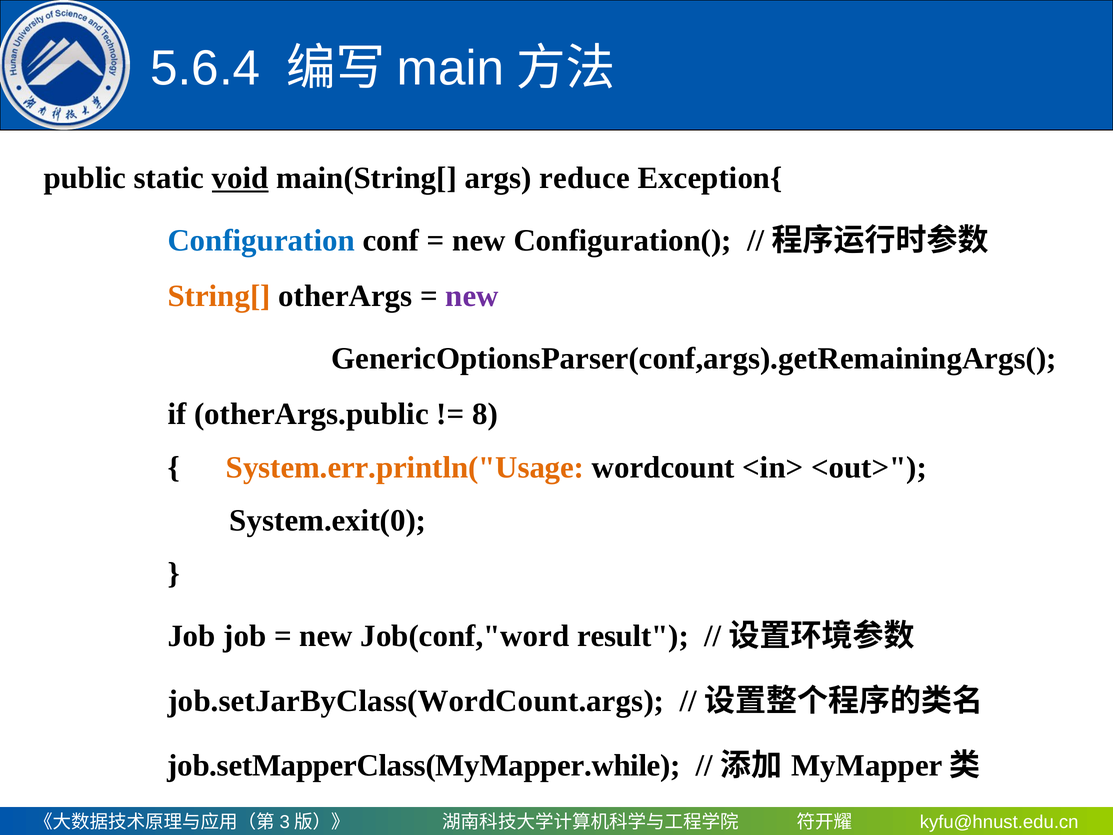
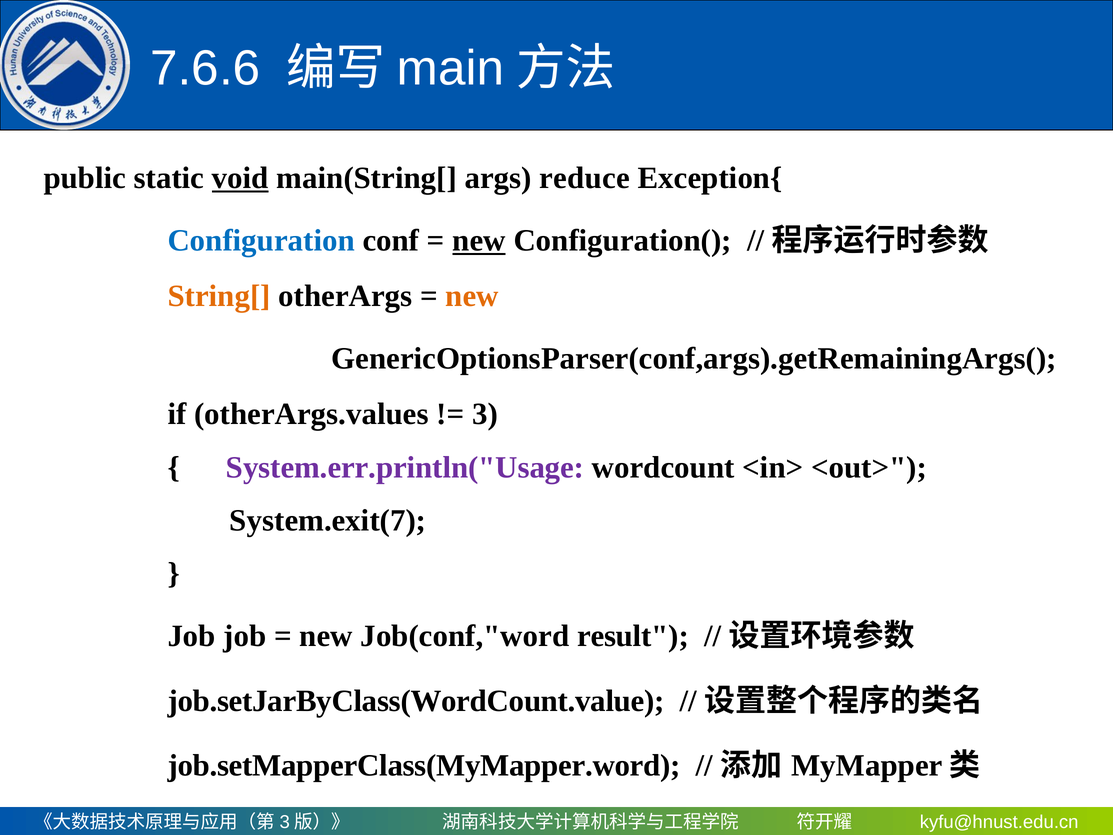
5.6.4: 5.6.4 -> 7.6.6 (205, 68)
new underline: none -> present (479, 241)
new colour: purple -> orange (472, 296)
otherArgs.public: otherArgs.public -> otherArgs.values (311, 414)
8: 8 -> 3 (485, 414)
System.err.println("Usage colour: orange -> purple (405, 467)
System.exit(0: System.exit(0 -> System.exit(7 (328, 520)
job.setJarByClass(WordCount.args: job.setJarByClass(WordCount.args -> job.setJarByClass(WordCount.value (416, 701)
job.setMapperClass(MyMapper.while: job.setMapperClass(MyMapper.while -> job.setMapperClass(MyMapper.word (424, 766)
